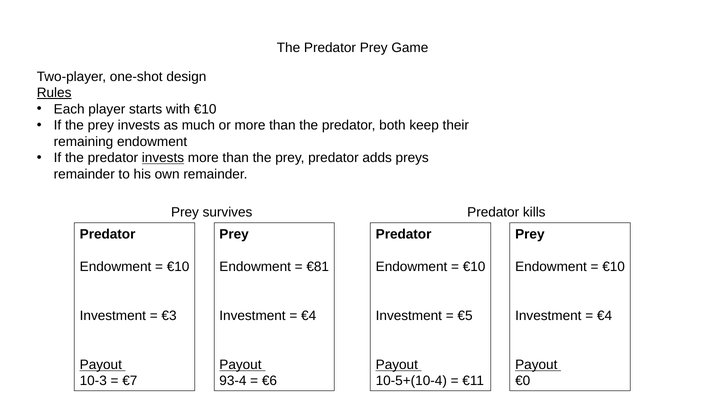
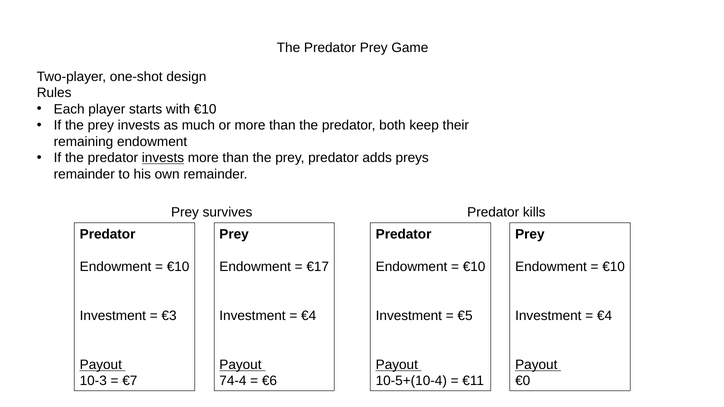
Rules underline: present -> none (54, 93)
€81: €81 -> €17 (318, 267)
93-4: 93-4 -> 74-4 (233, 381)
